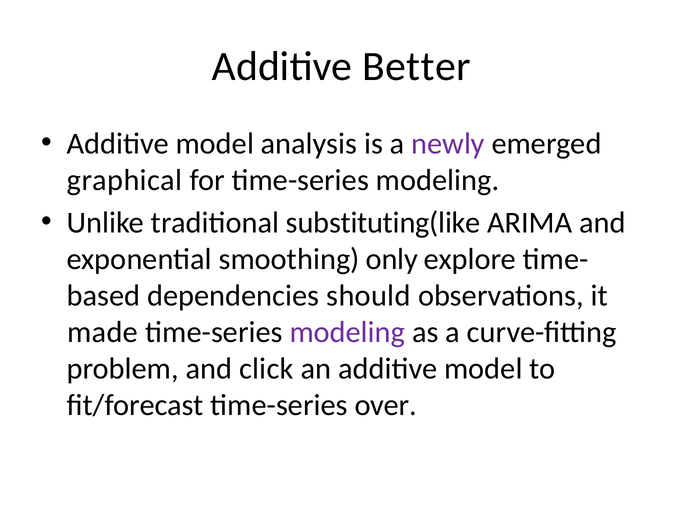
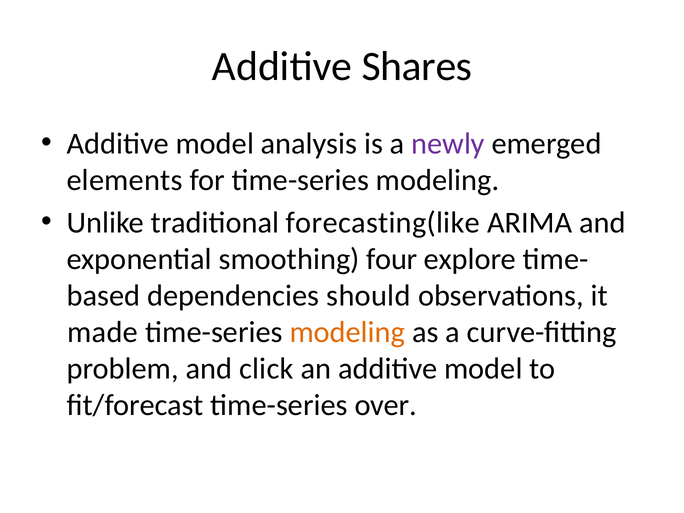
Better: Better -> Shares (417, 66)
graphical: graphical -> elements (125, 180)
substituting(like: substituting(like -> forecasting(like (383, 223)
only: only -> four (392, 259)
modeling colour: purple -> orange (347, 332)
